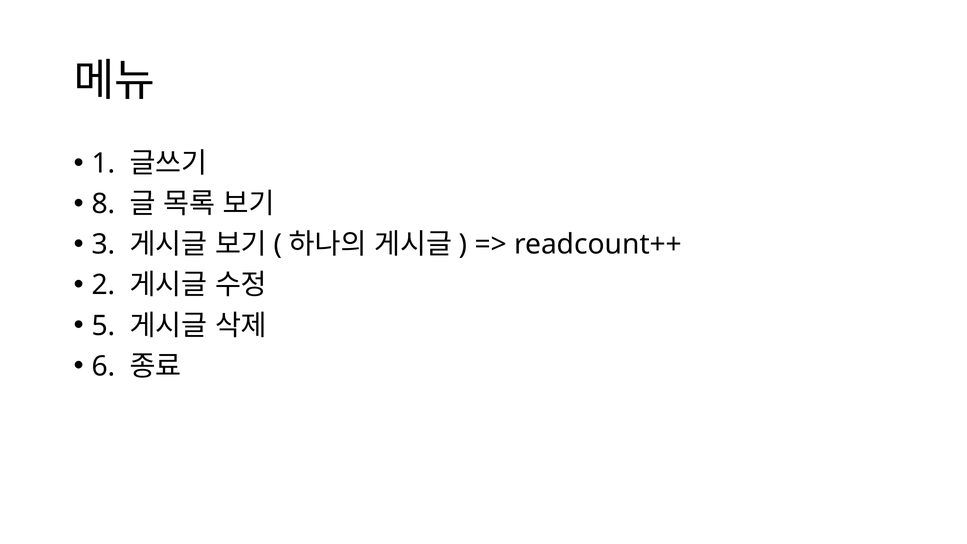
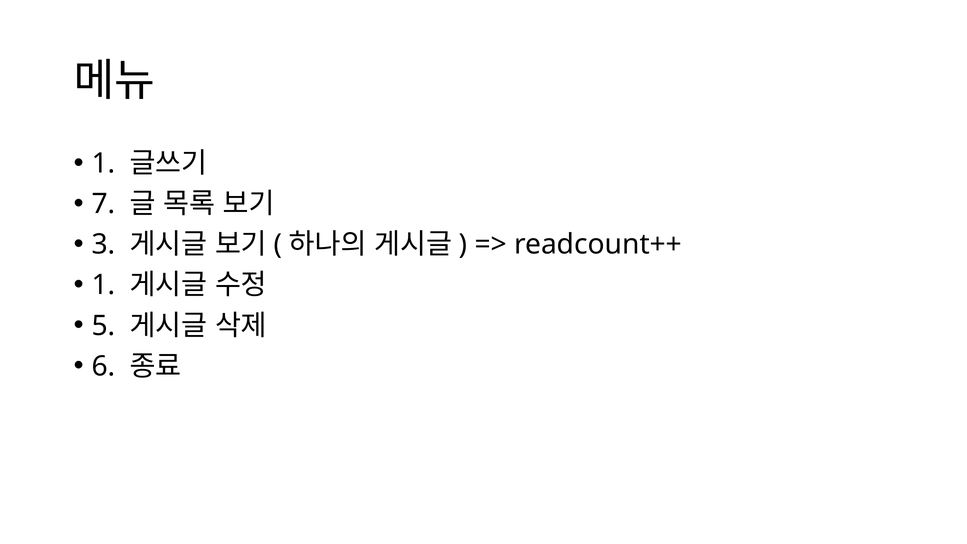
8: 8 -> 7 (104, 204)
2: 2 -> 1 (104, 285)
